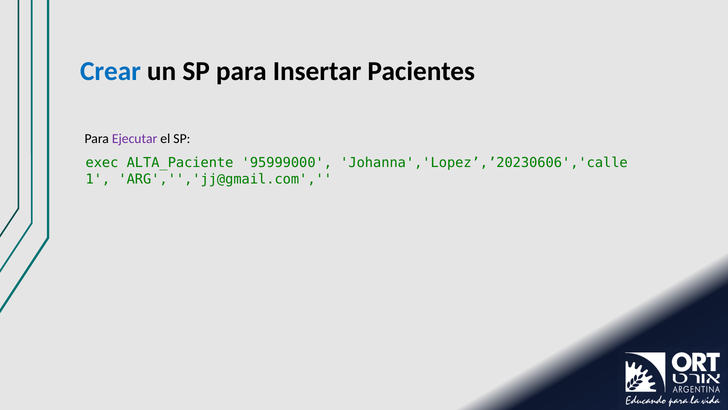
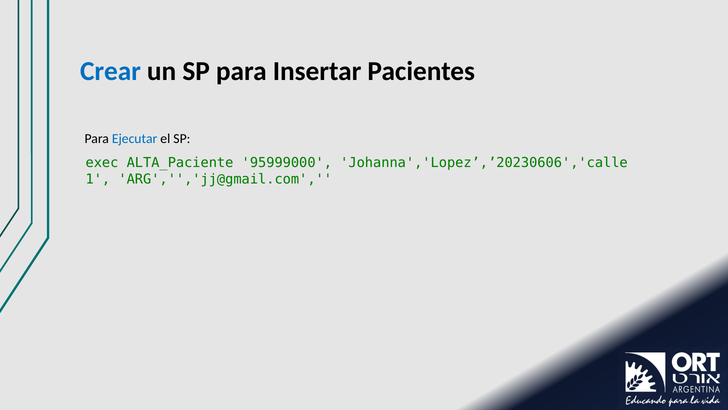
Ejecutar colour: purple -> blue (135, 139)
